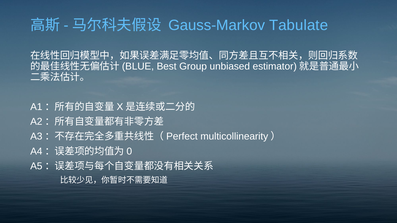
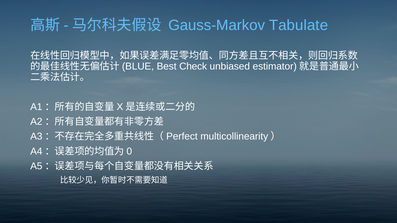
Group: Group -> Check (193, 67)
